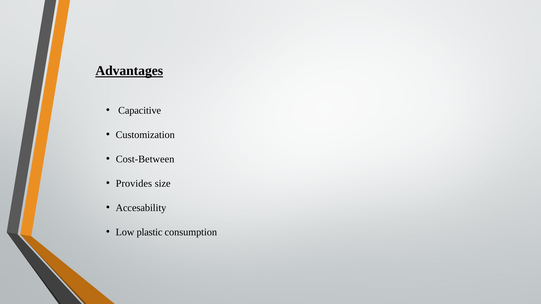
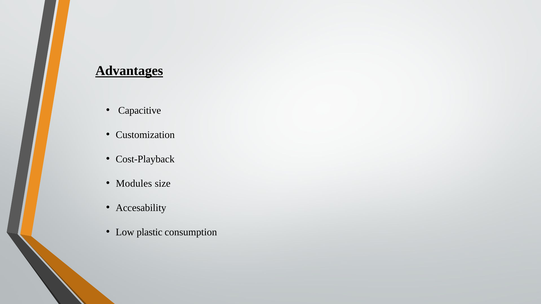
Cost-Between: Cost-Between -> Cost-Playback (145, 159)
Provides: Provides -> Modules (134, 184)
